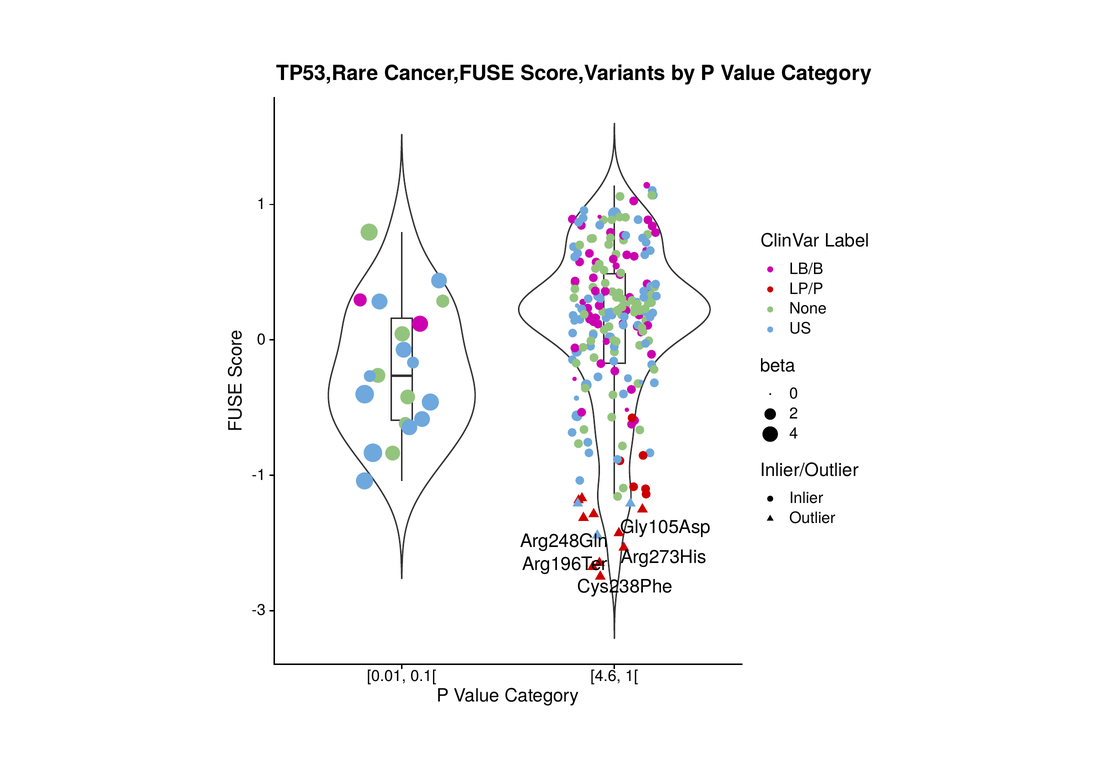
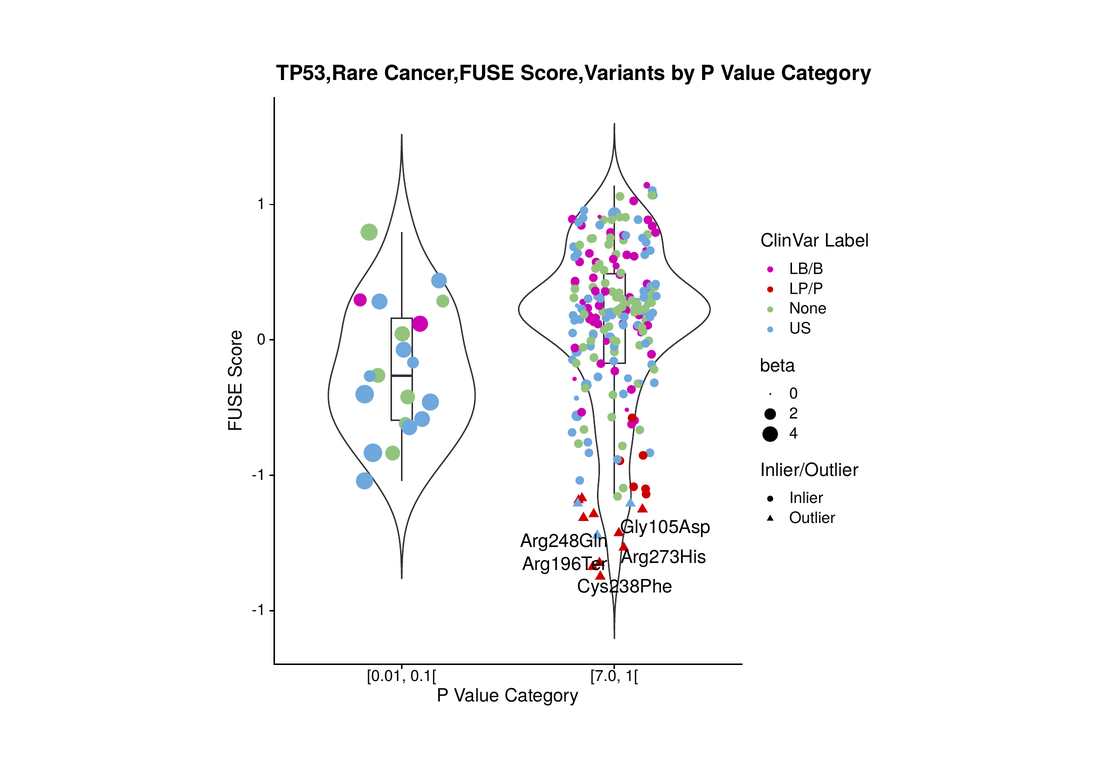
-3: -3 -> -1 (259, 610)
4.6: 4.6 -> 7.0 (606, 676)
